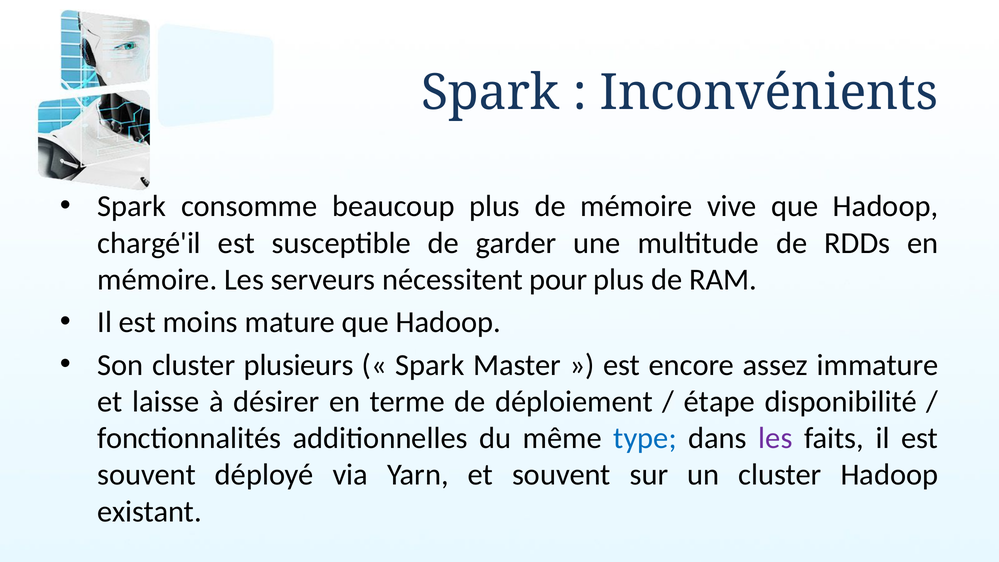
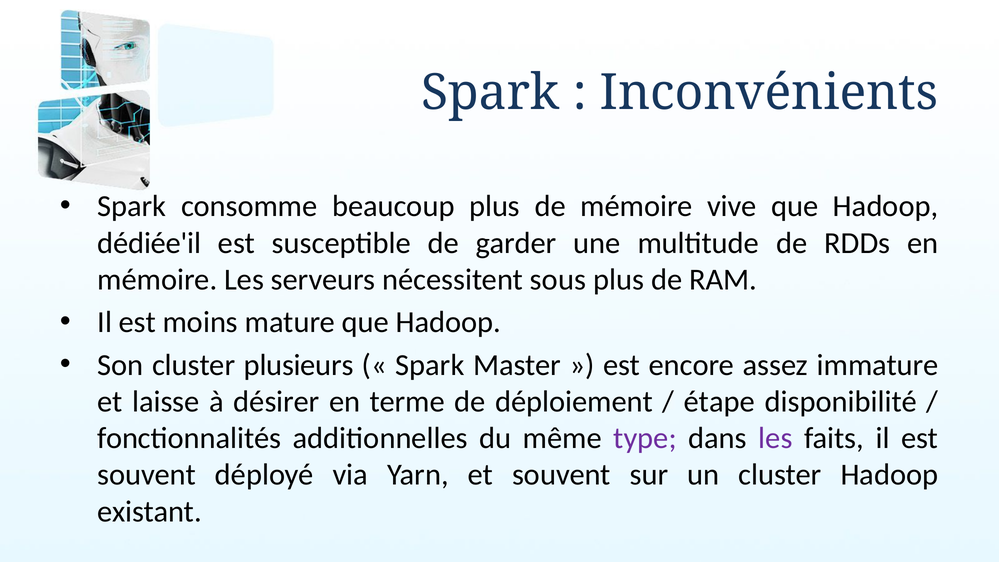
chargé'il: chargé'il -> dédiée'il (149, 243)
pour: pour -> sous (558, 280)
type colour: blue -> purple (645, 438)
